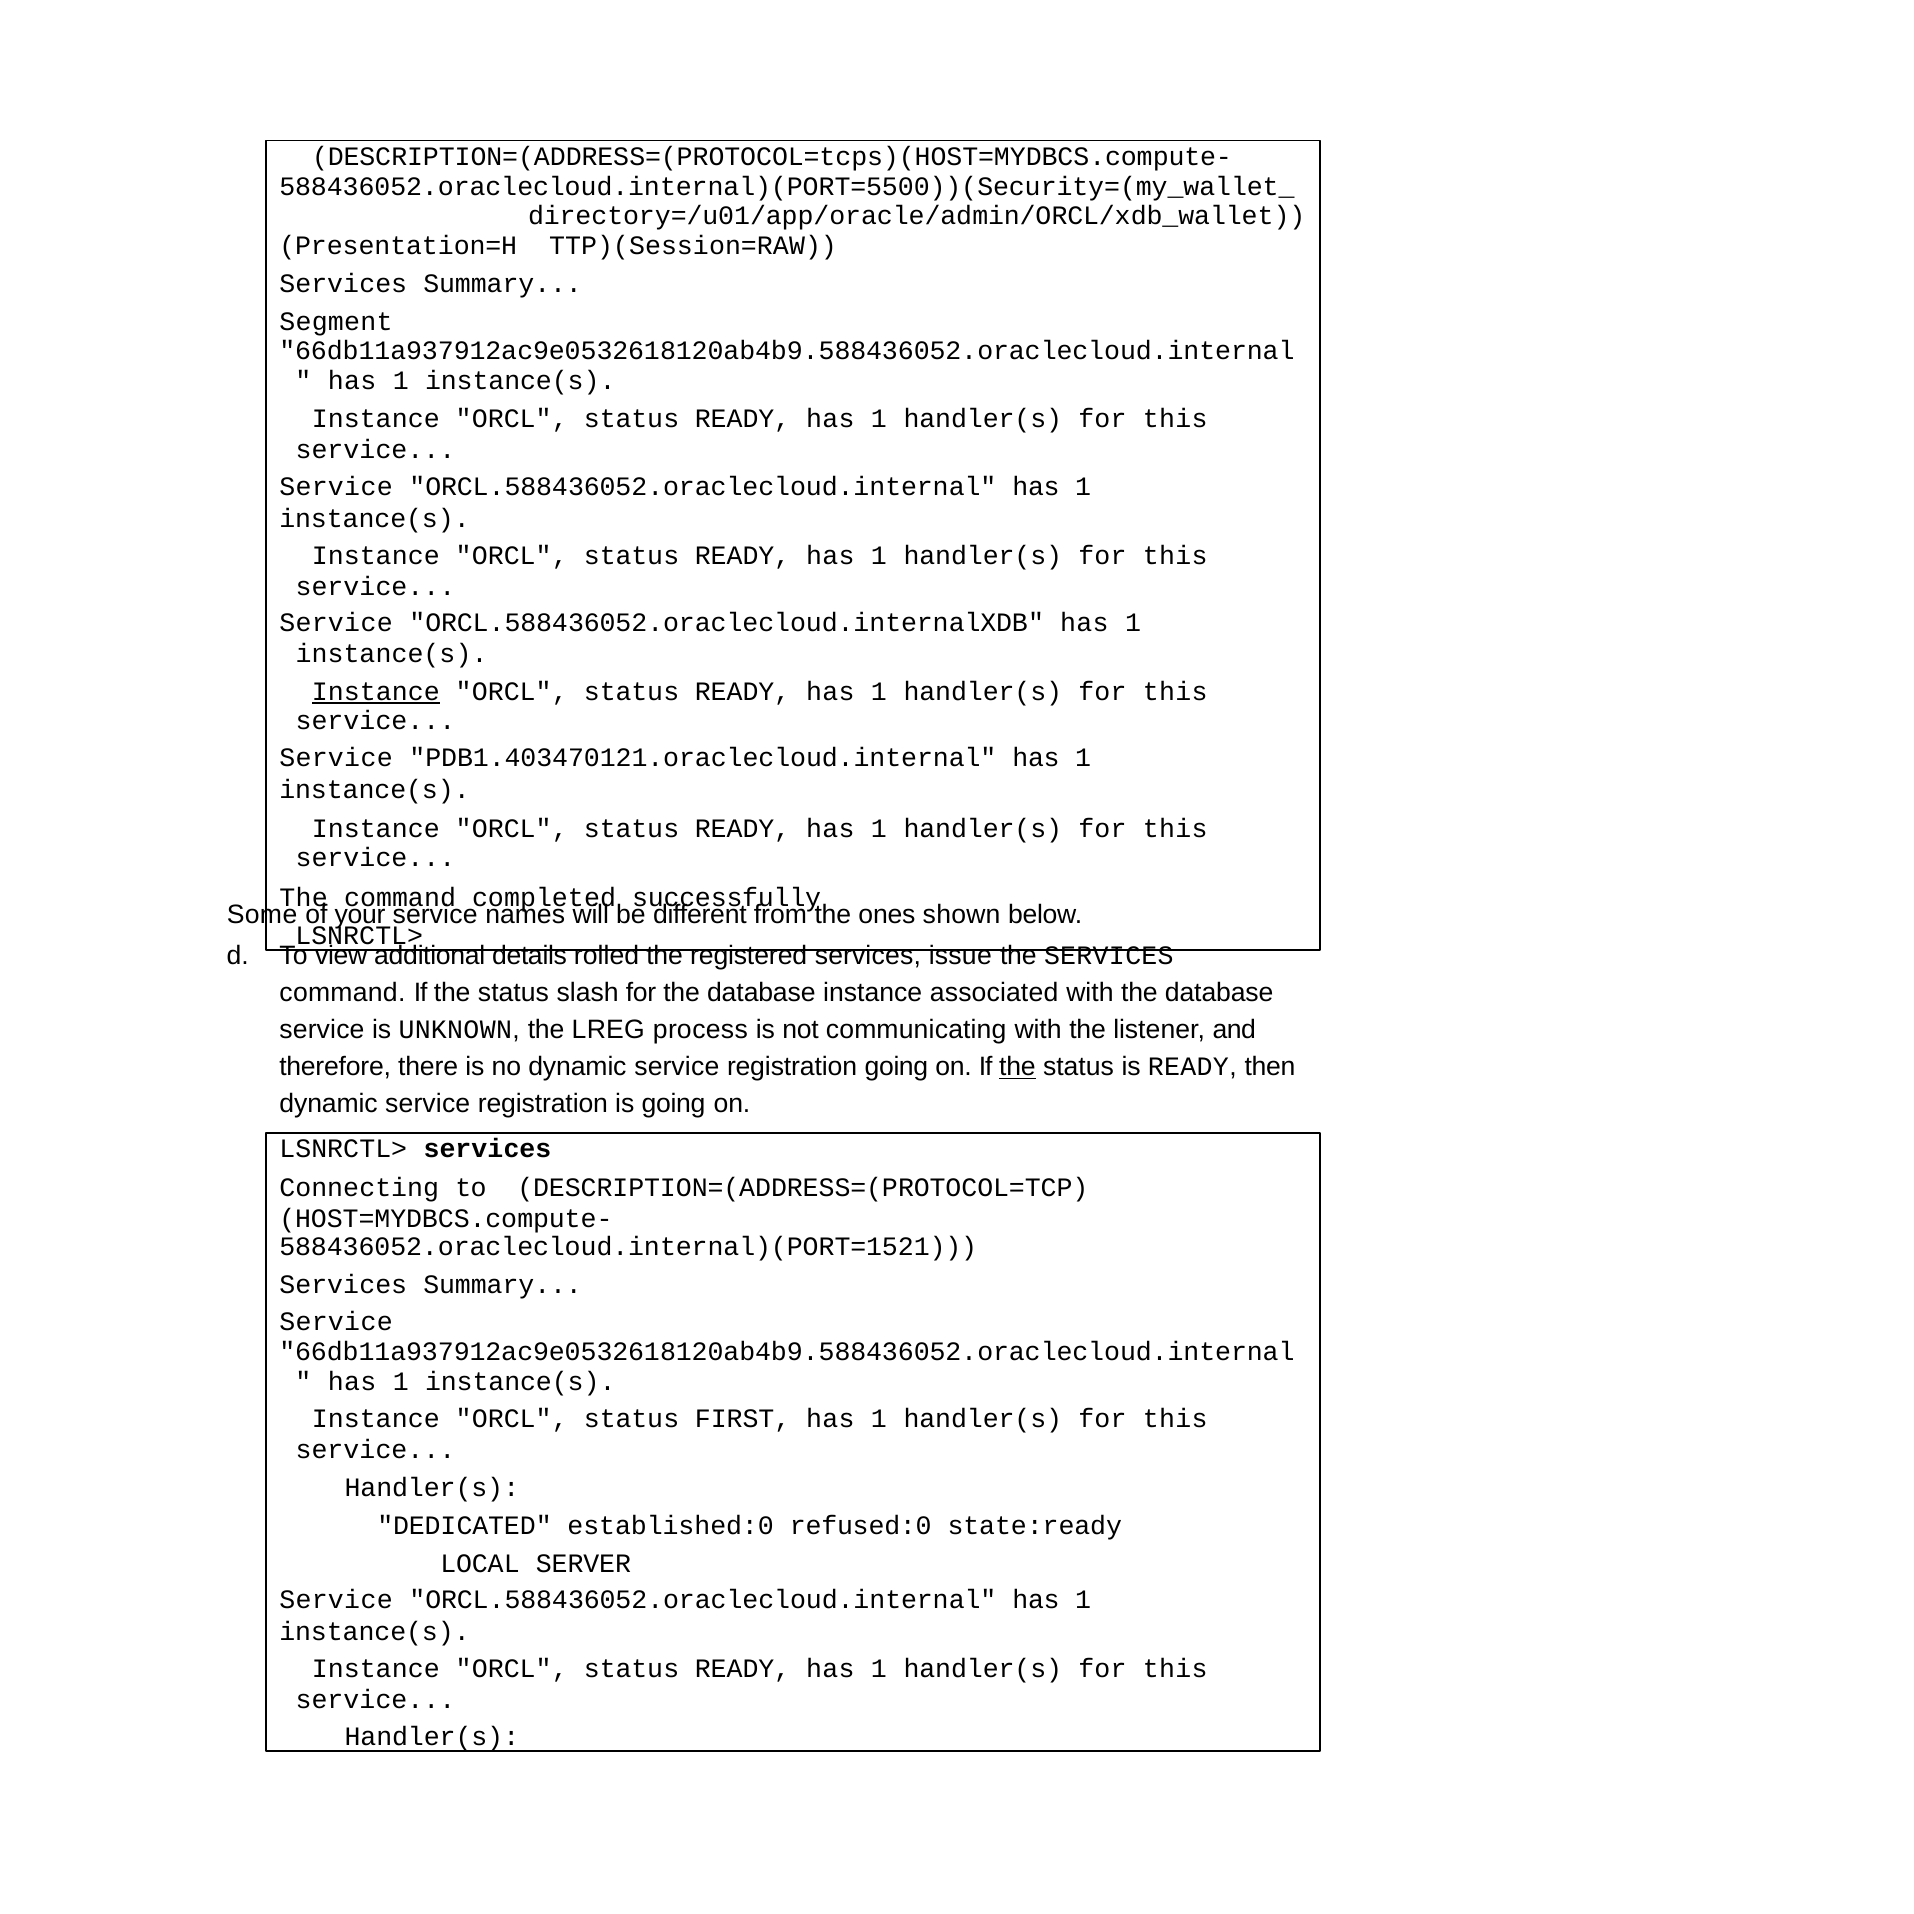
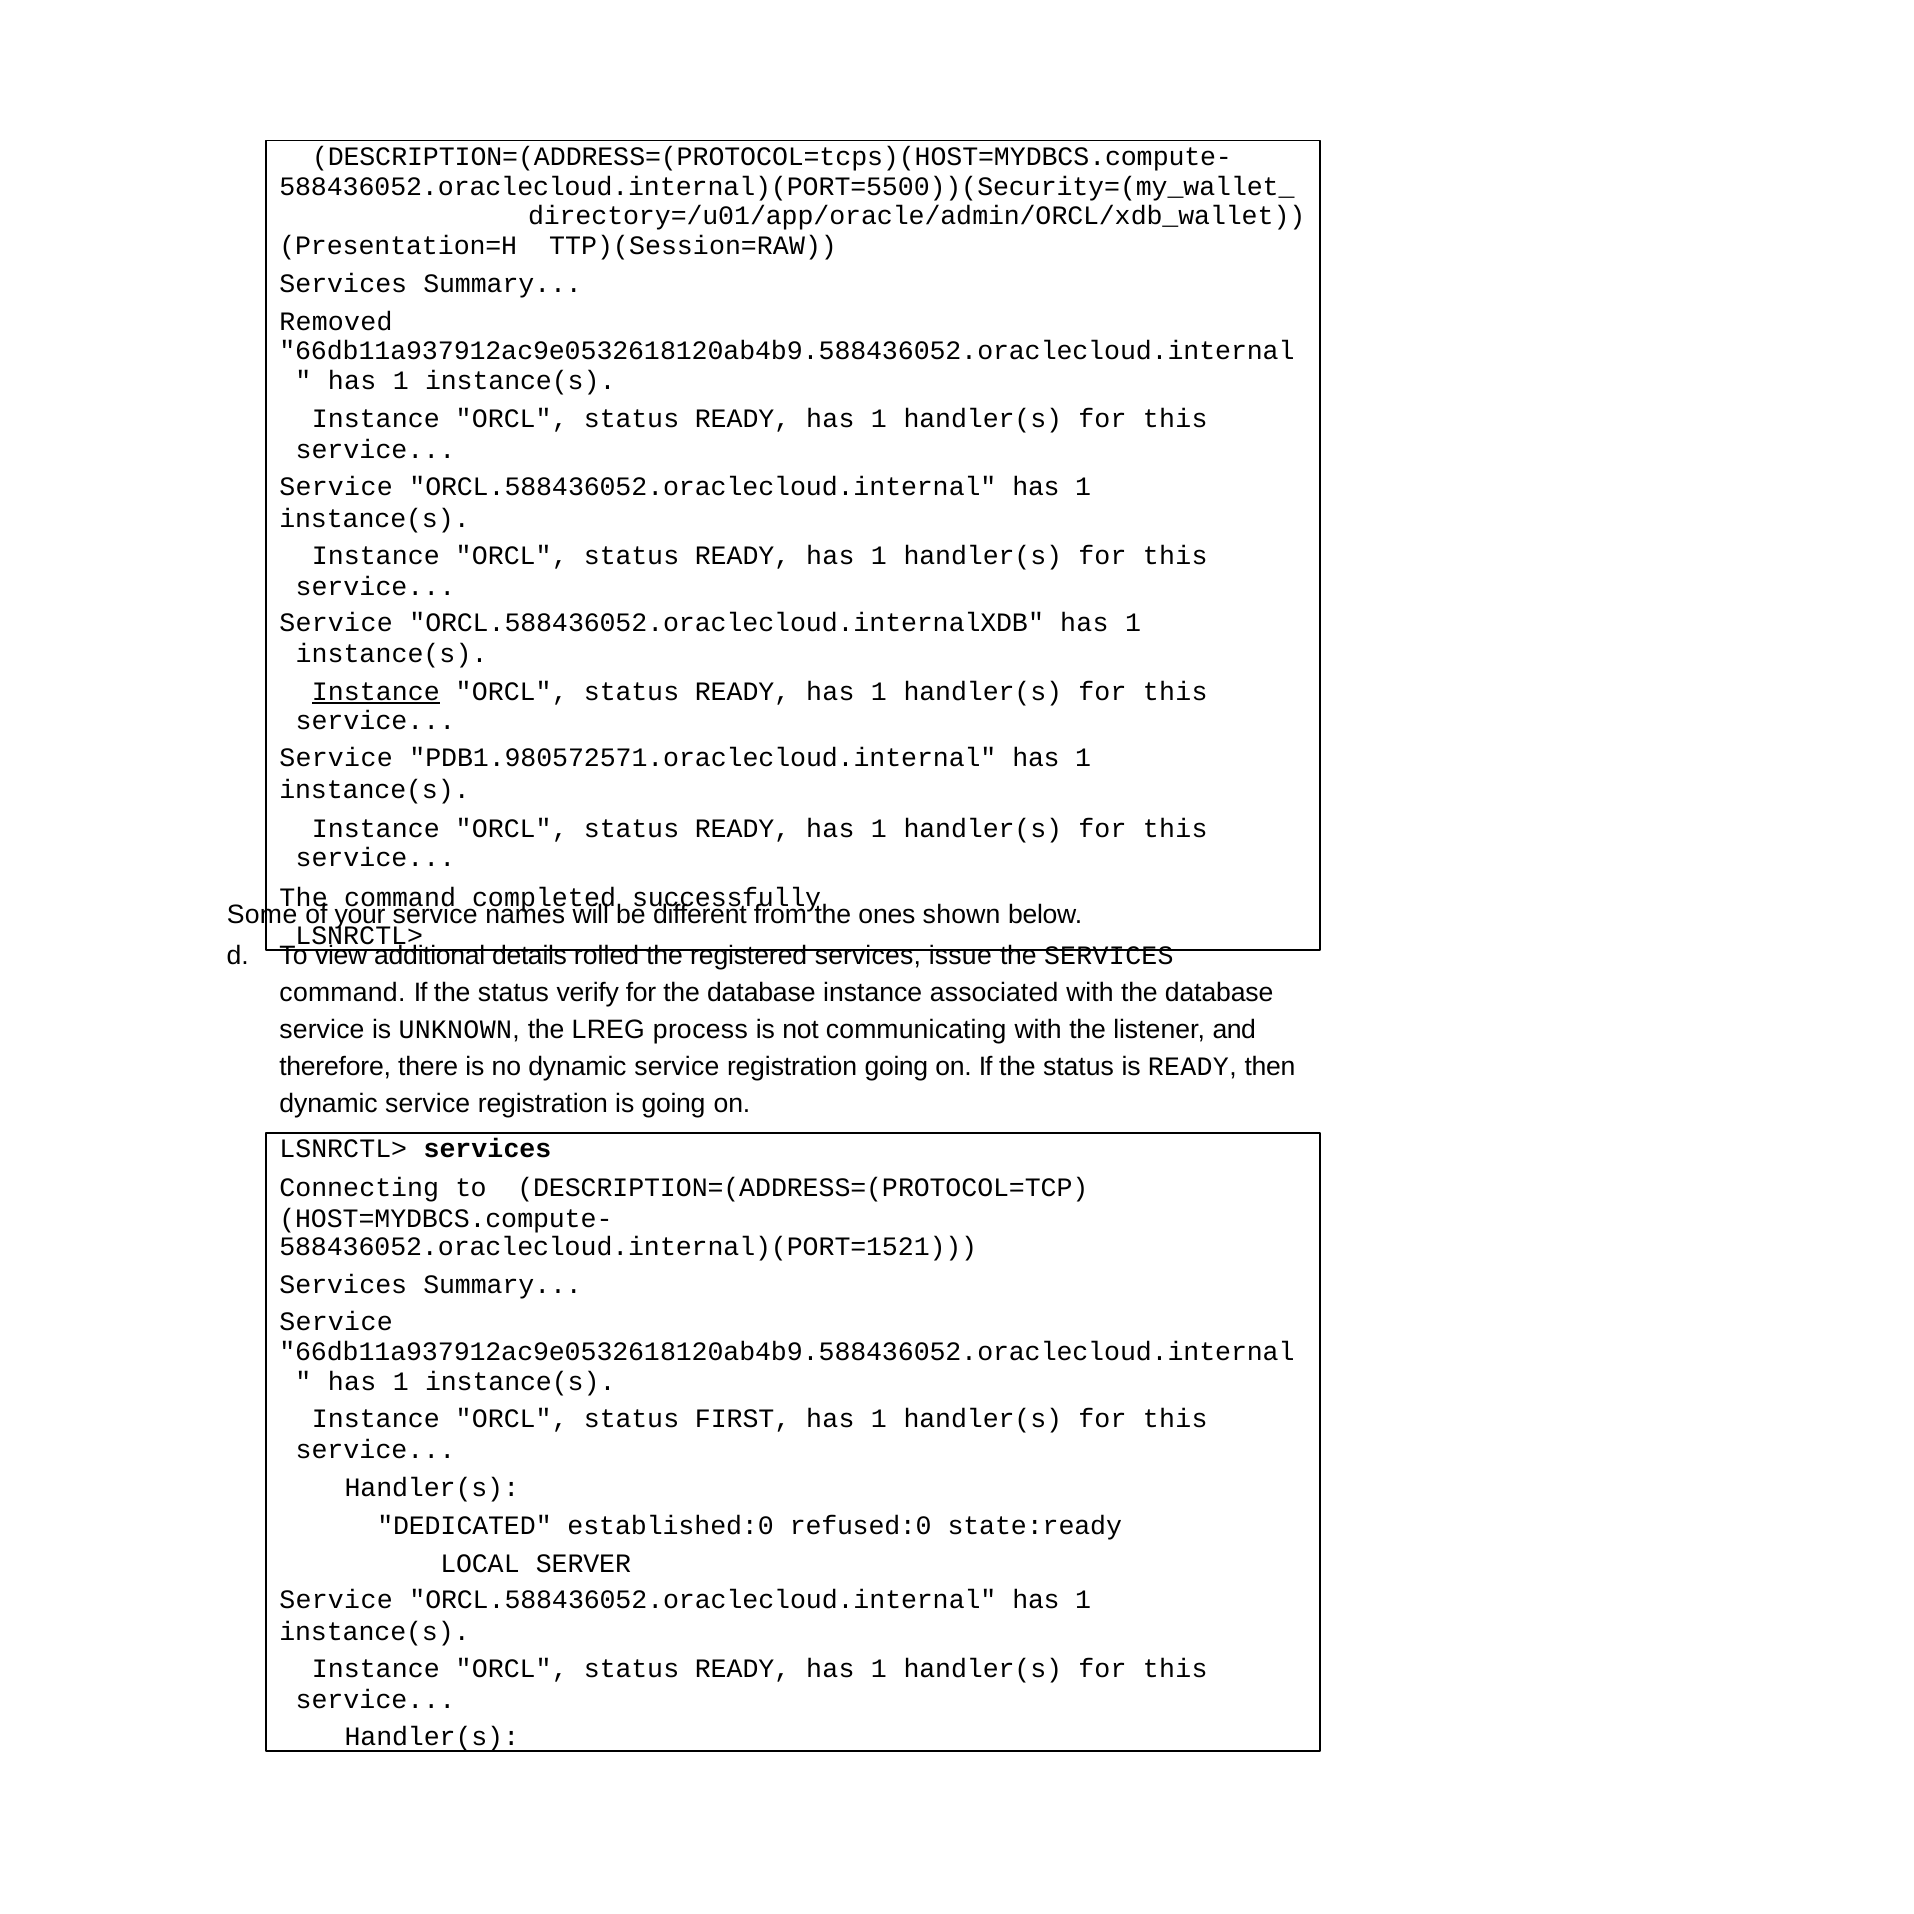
Segment: Segment -> Removed (336, 322)
PDB1.403470121.oraclecloud.internal: PDB1.403470121.oraclecloud.internal -> PDB1.980572571.oraclecloud.internal (703, 758)
slash: slash -> verify (588, 993)
the underline: present -> none (1017, 1067)
